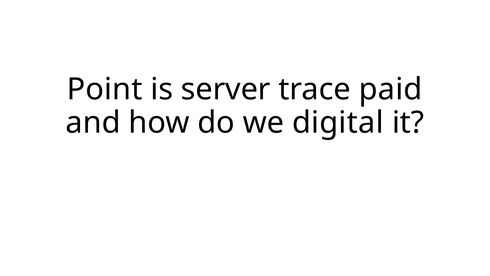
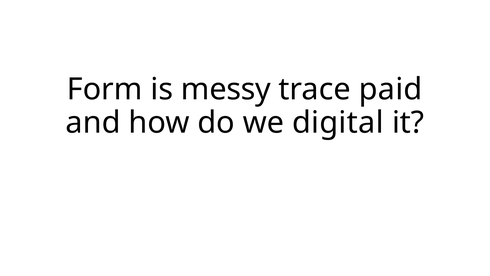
Point: Point -> Form (105, 89)
server: server -> messy (226, 89)
